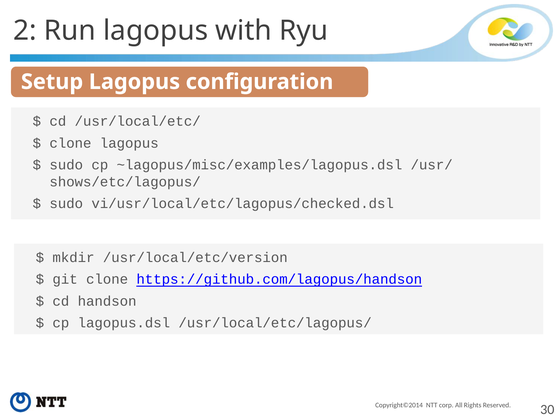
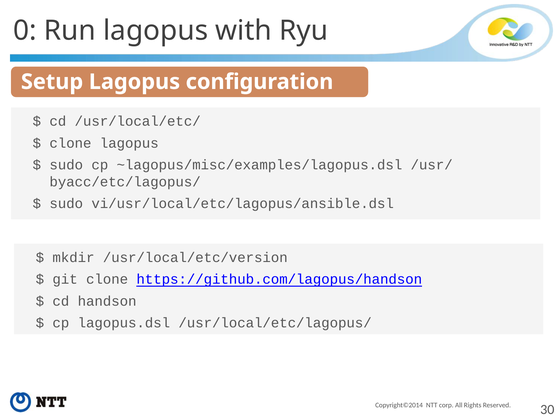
2: 2 -> 0 (25, 31)
shows/etc/lagopus/: shows/etc/lagopus/ -> byacc/etc/lagopus/ (125, 182)
vi/usr/local/etc/lagopus/checked.dsl: vi/usr/local/etc/lagopus/checked.dsl -> vi/usr/local/etc/lagopus/ansible.dsl (243, 204)
